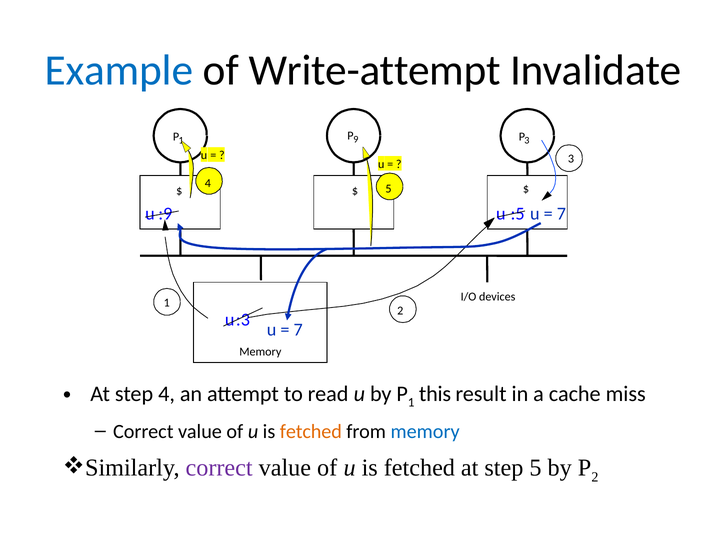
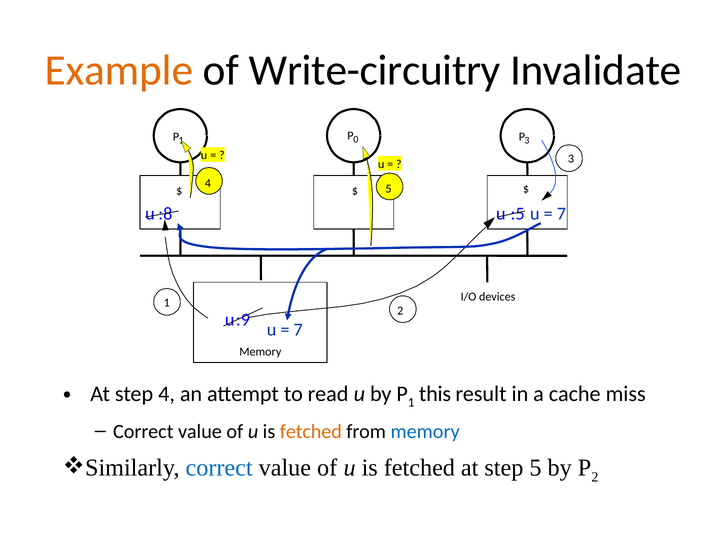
Example colour: blue -> orange (119, 70)
Write-attempt: Write-attempt -> Write-circuitry (375, 70)
9: 9 -> 0 (356, 139)
:9: :9 -> :8 (165, 214)
:3: :3 -> :9 (243, 320)
correct colour: purple -> blue (219, 467)
